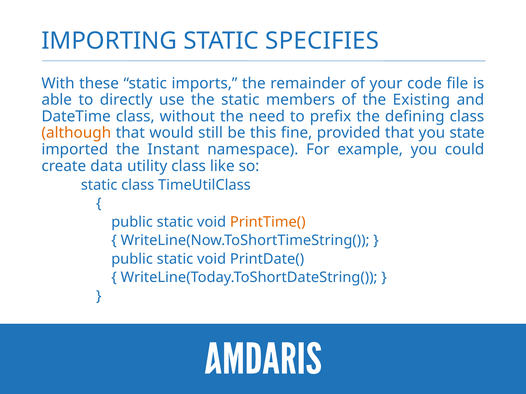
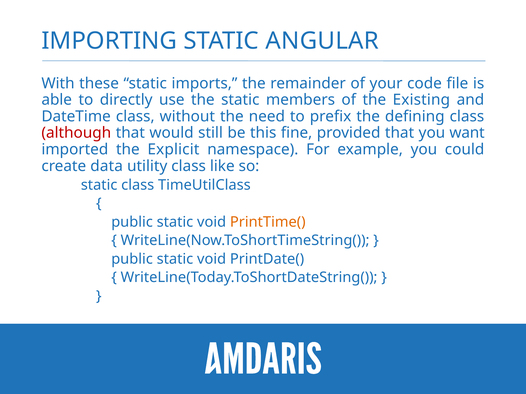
SPECIFIES: SPECIFIES -> ANGULAR (322, 41)
although colour: orange -> red (76, 133)
state: state -> want (467, 133)
Instant: Instant -> Explicit (173, 150)
